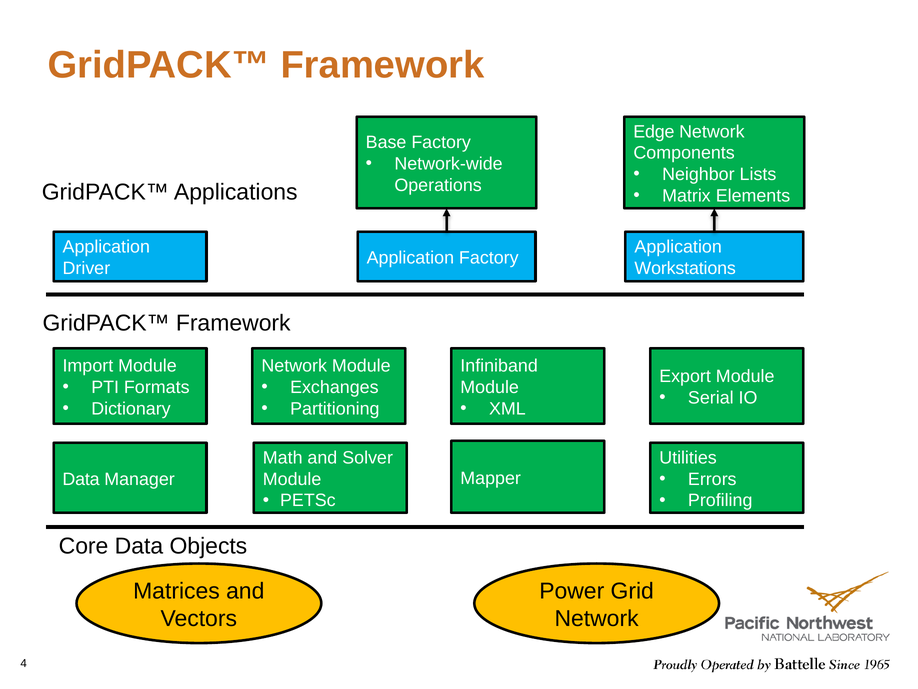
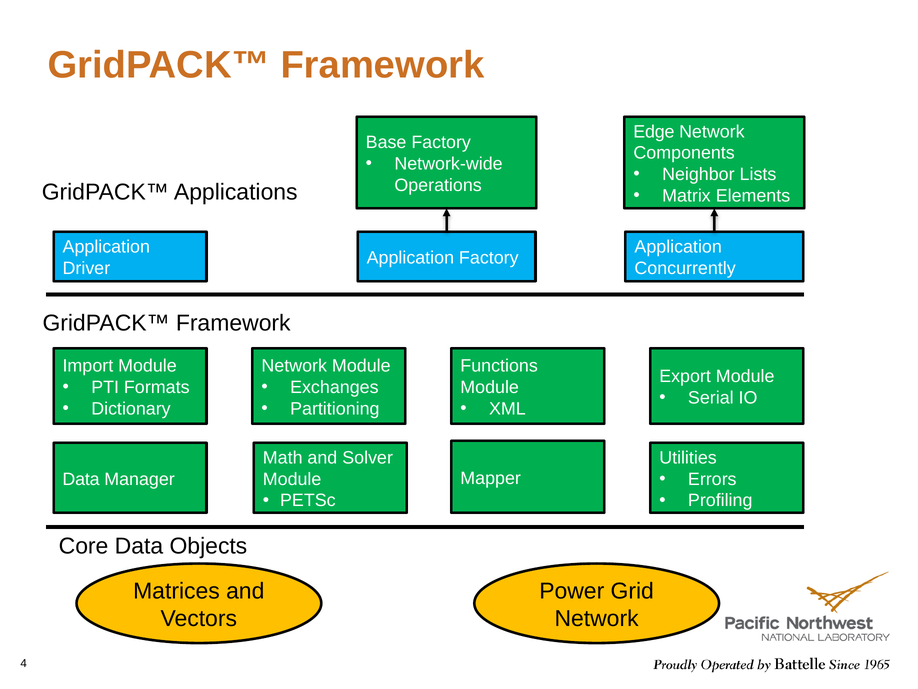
Workstations: Workstations -> Concurrently (685, 268)
Infiniband: Infiniband -> Functions (499, 366)
